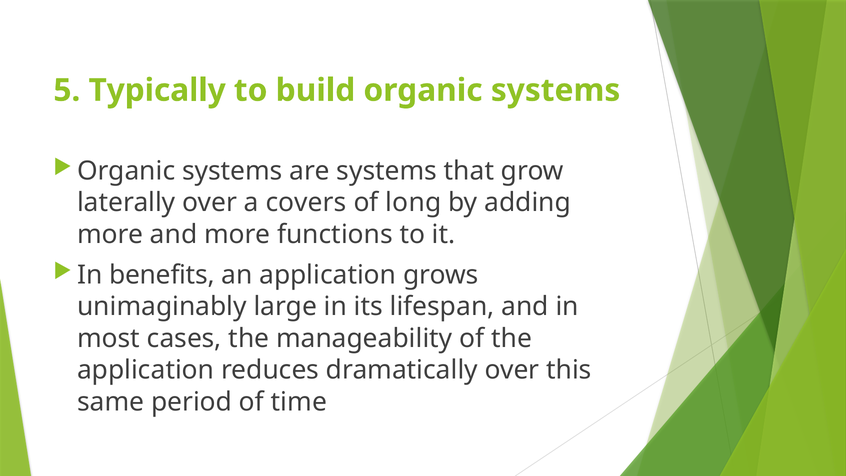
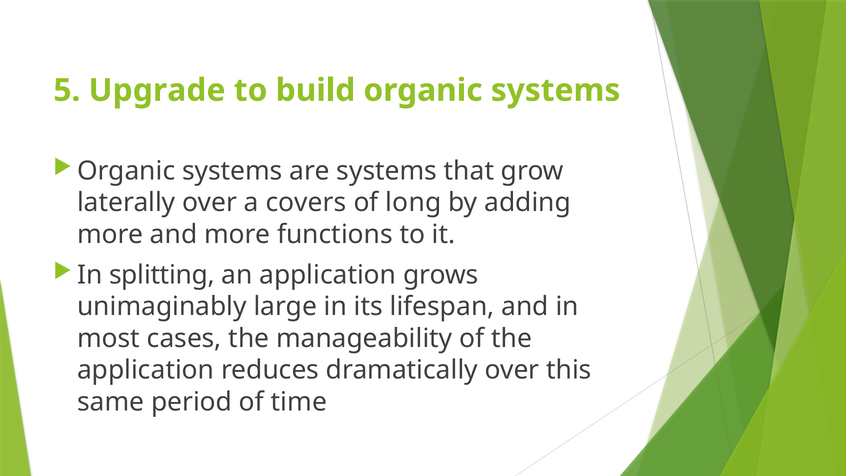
Typically: Typically -> Upgrade (157, 90)
benefits: benefits -> splitting (162, 275)
